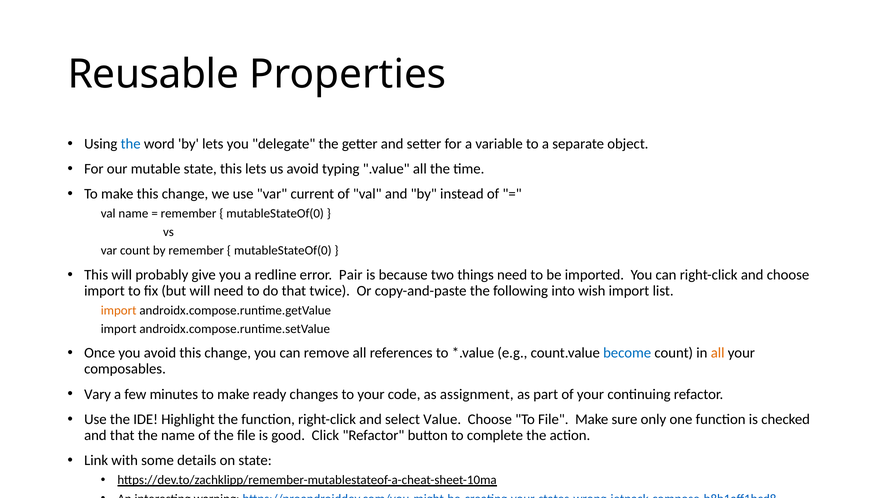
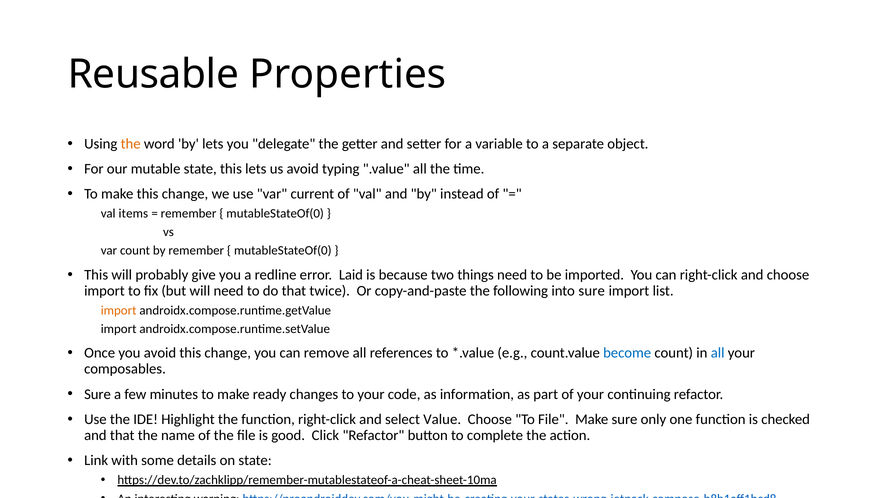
the colour: blue -> orange (131, 144)
val name: name -> items (133, 214)
Pair: Pair -> Laid (351, 275)
into wish: wish -> sure (592, 291)
all colour: orange -> blue (718, 353)
Vary: Vary -> Sure (98, 394)
assignment: assignment -> information (477, 394)
